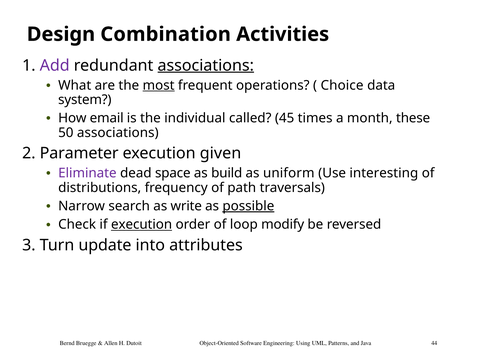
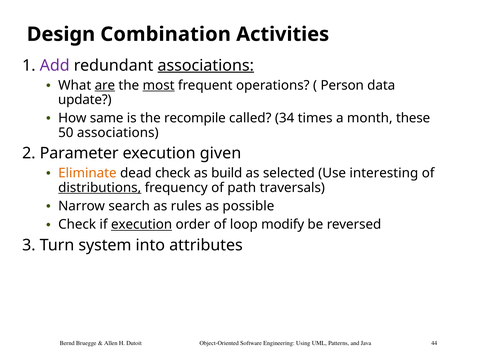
are underline: none -> present (105, 85)
Choice: Choice -> Person (342, 85)
system: system -> update (85, 100)
email: email -> same (107, 118)
individual: individual -> recompile (195, 118)
45: 45 -> 34 (285, 118)
Eliminate colour: purple -> orange (87, 173)
dead space: space -> check (173, 173)
uniform: uniform -> selected (289, 173)
distributions underline: none -> present (100, 188)
write: write -> rules (186, 206)
possible underline: present -> none (248, 206)
update: update -> system (105, 245)
